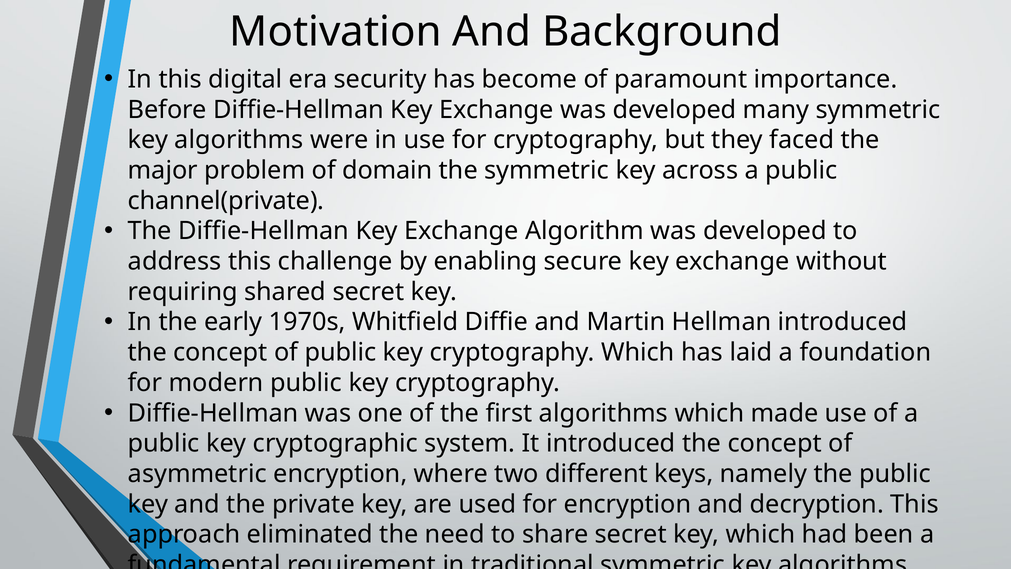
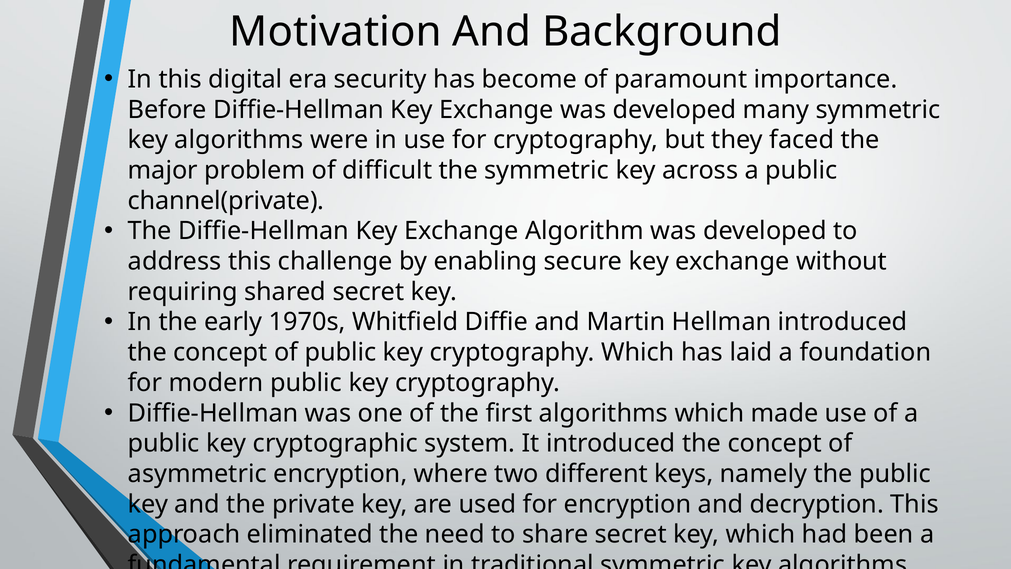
domain: domain -> difficult (387, 170)
